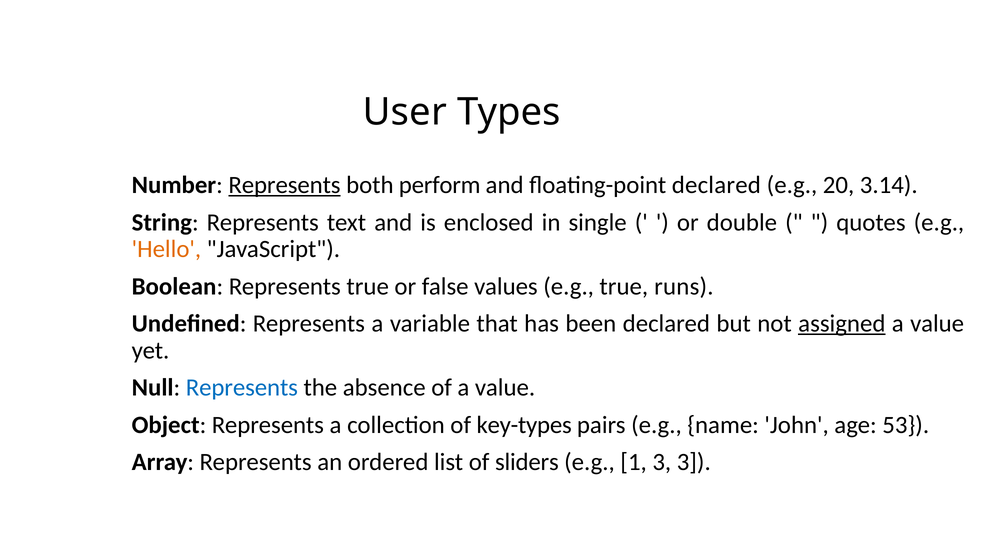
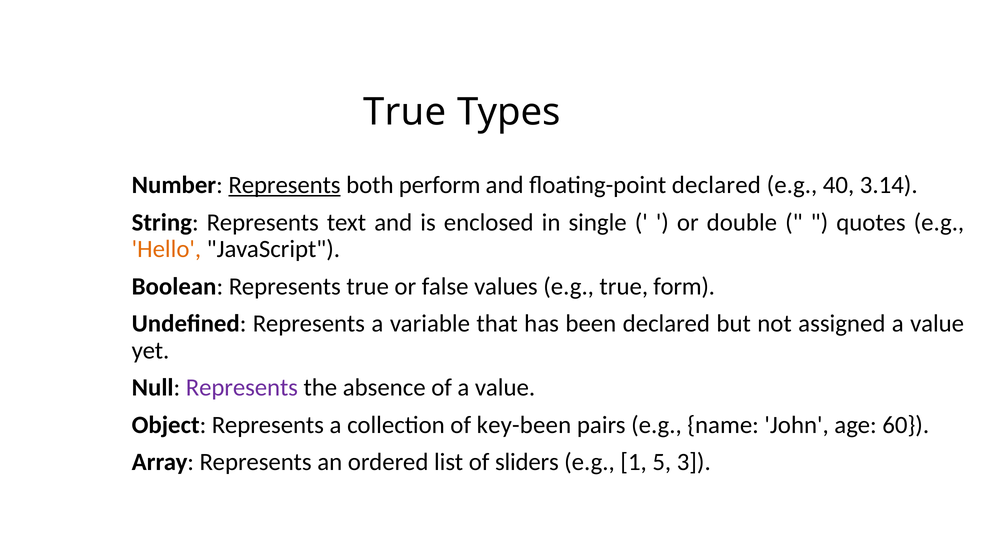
User: User -> True (405, 112)
20: 20 -> 40 (839, 185)
runs: runs -> form (684, 287)
assigned underline: present -> none (842, 324)
Represents colour: blue -> purple (242, 388)
key-types: key-types -> key-been (524, 425)
53: 53 -> 60 (906, 425)
1 3: 3 -> 5 (662, 462)
